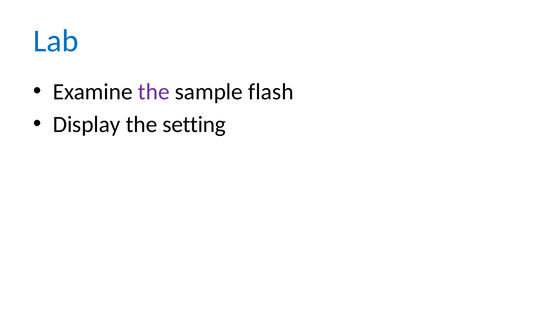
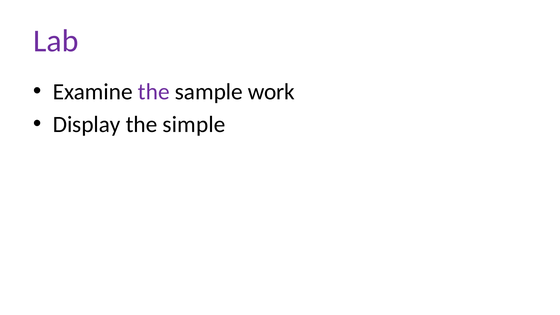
Lab colour: blue -> purple (56, 41)
flash: flash -> work (271, 92)
setting: setting -> simple (194, 124)
